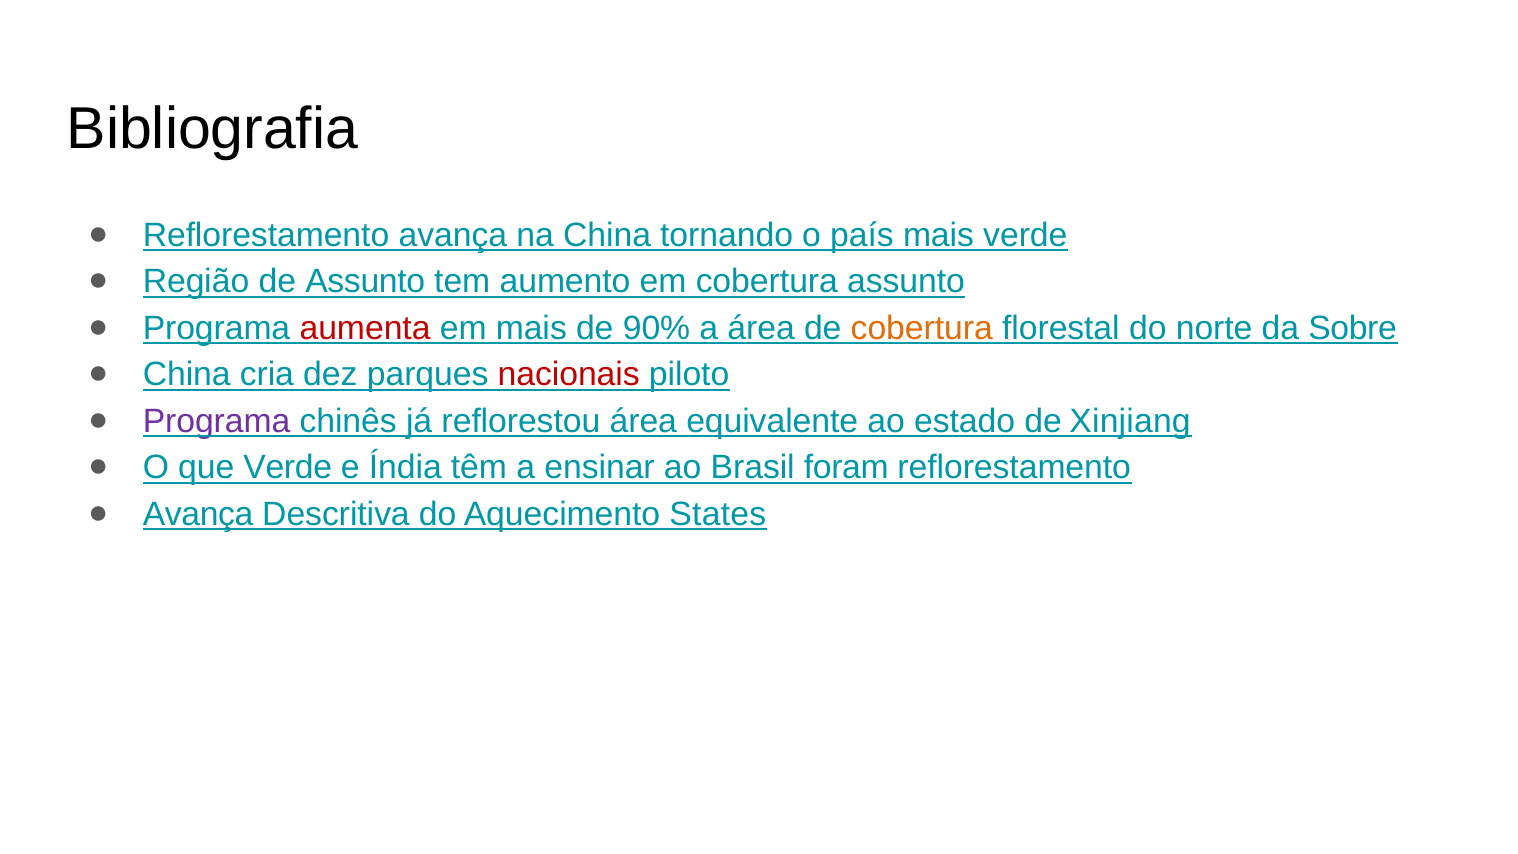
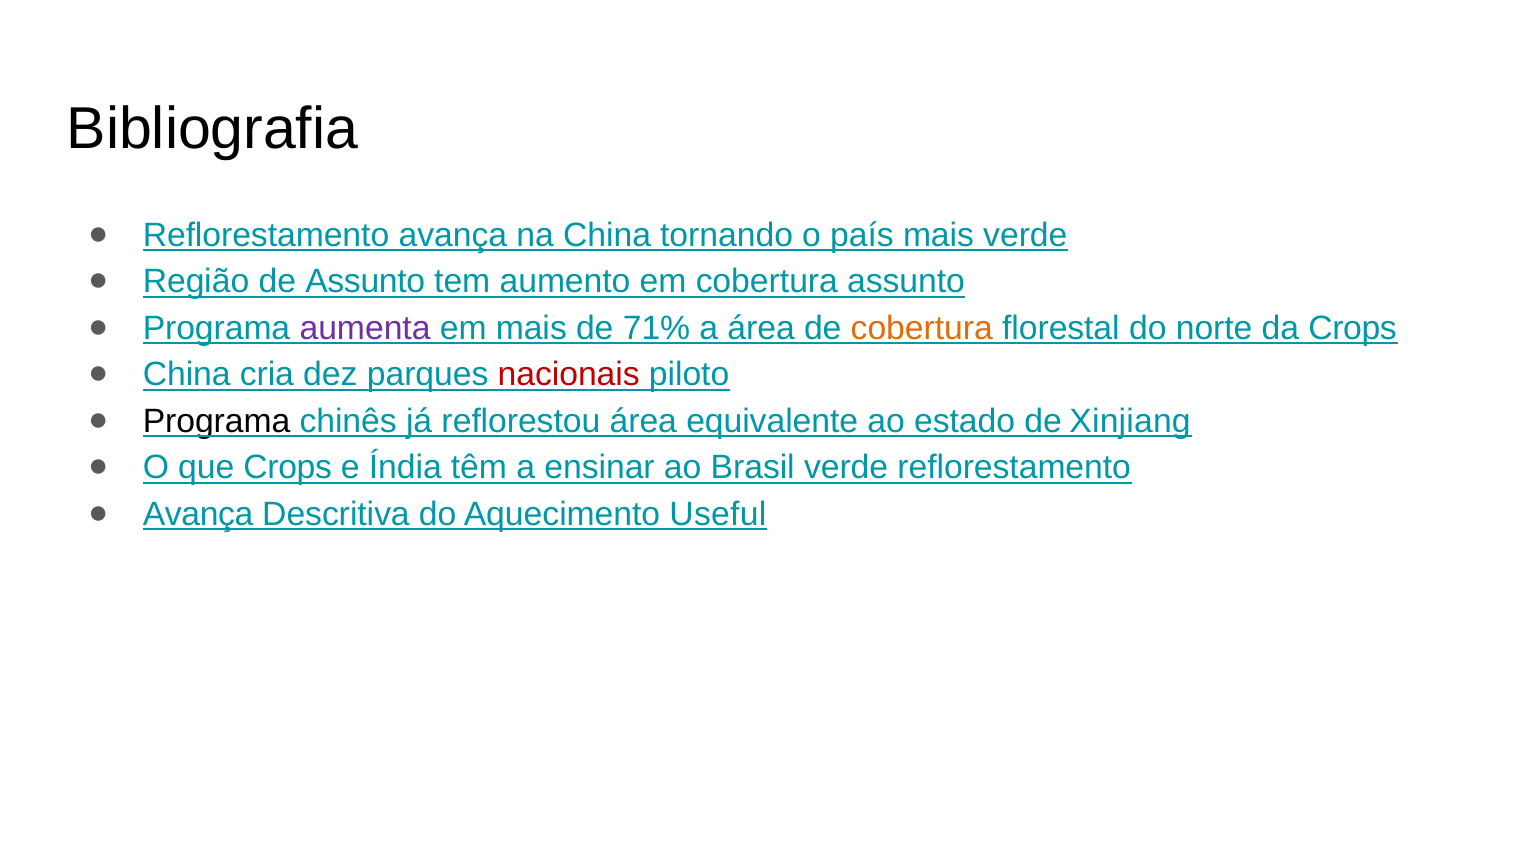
aumenta colour: red -> purple (365, 328)
90%: 90% -> 71% (656, 328)
da Sobre: Sobre -> Crops (1353, 328)
Programa colour: purple -> black (217, 421)
que Verde: Verde -> Crops (288, 468)
Brasil foram: foram -> verde (846, 468)
States: States -> Useful (718, 514)
